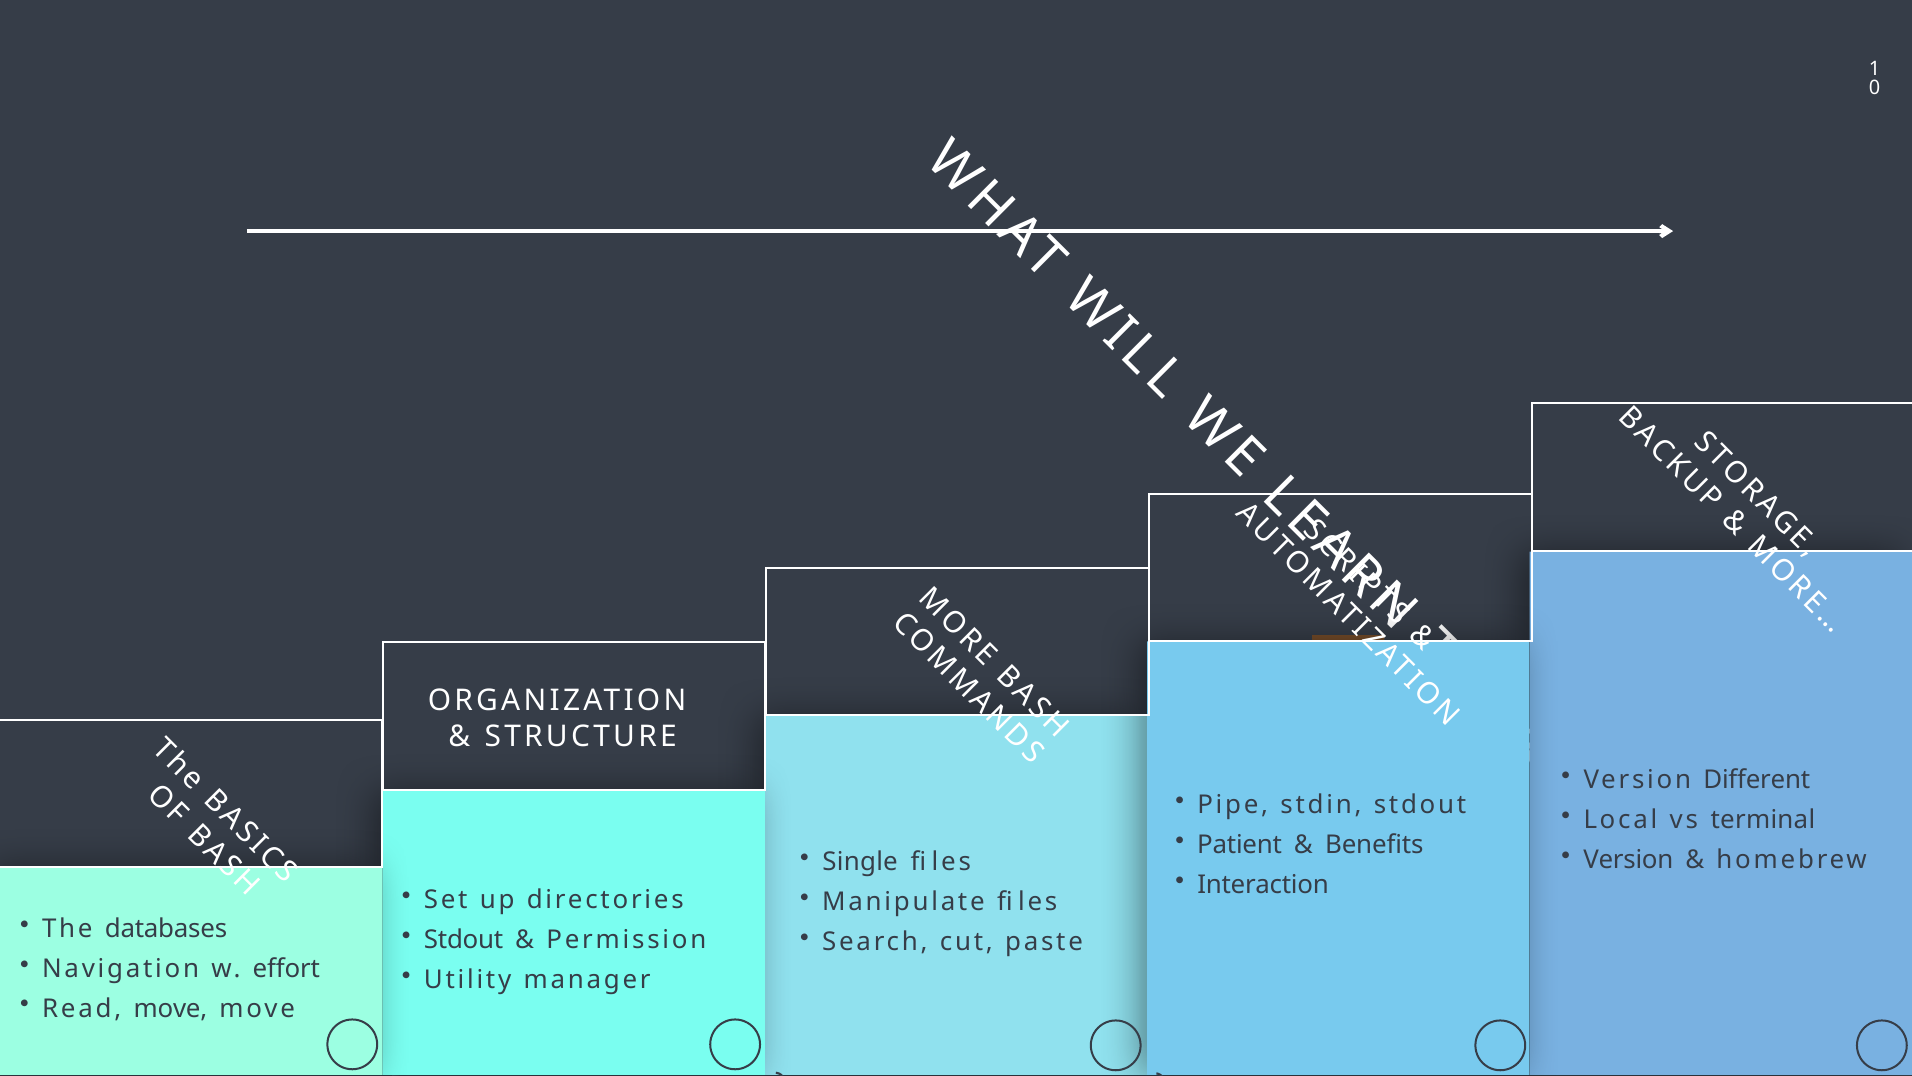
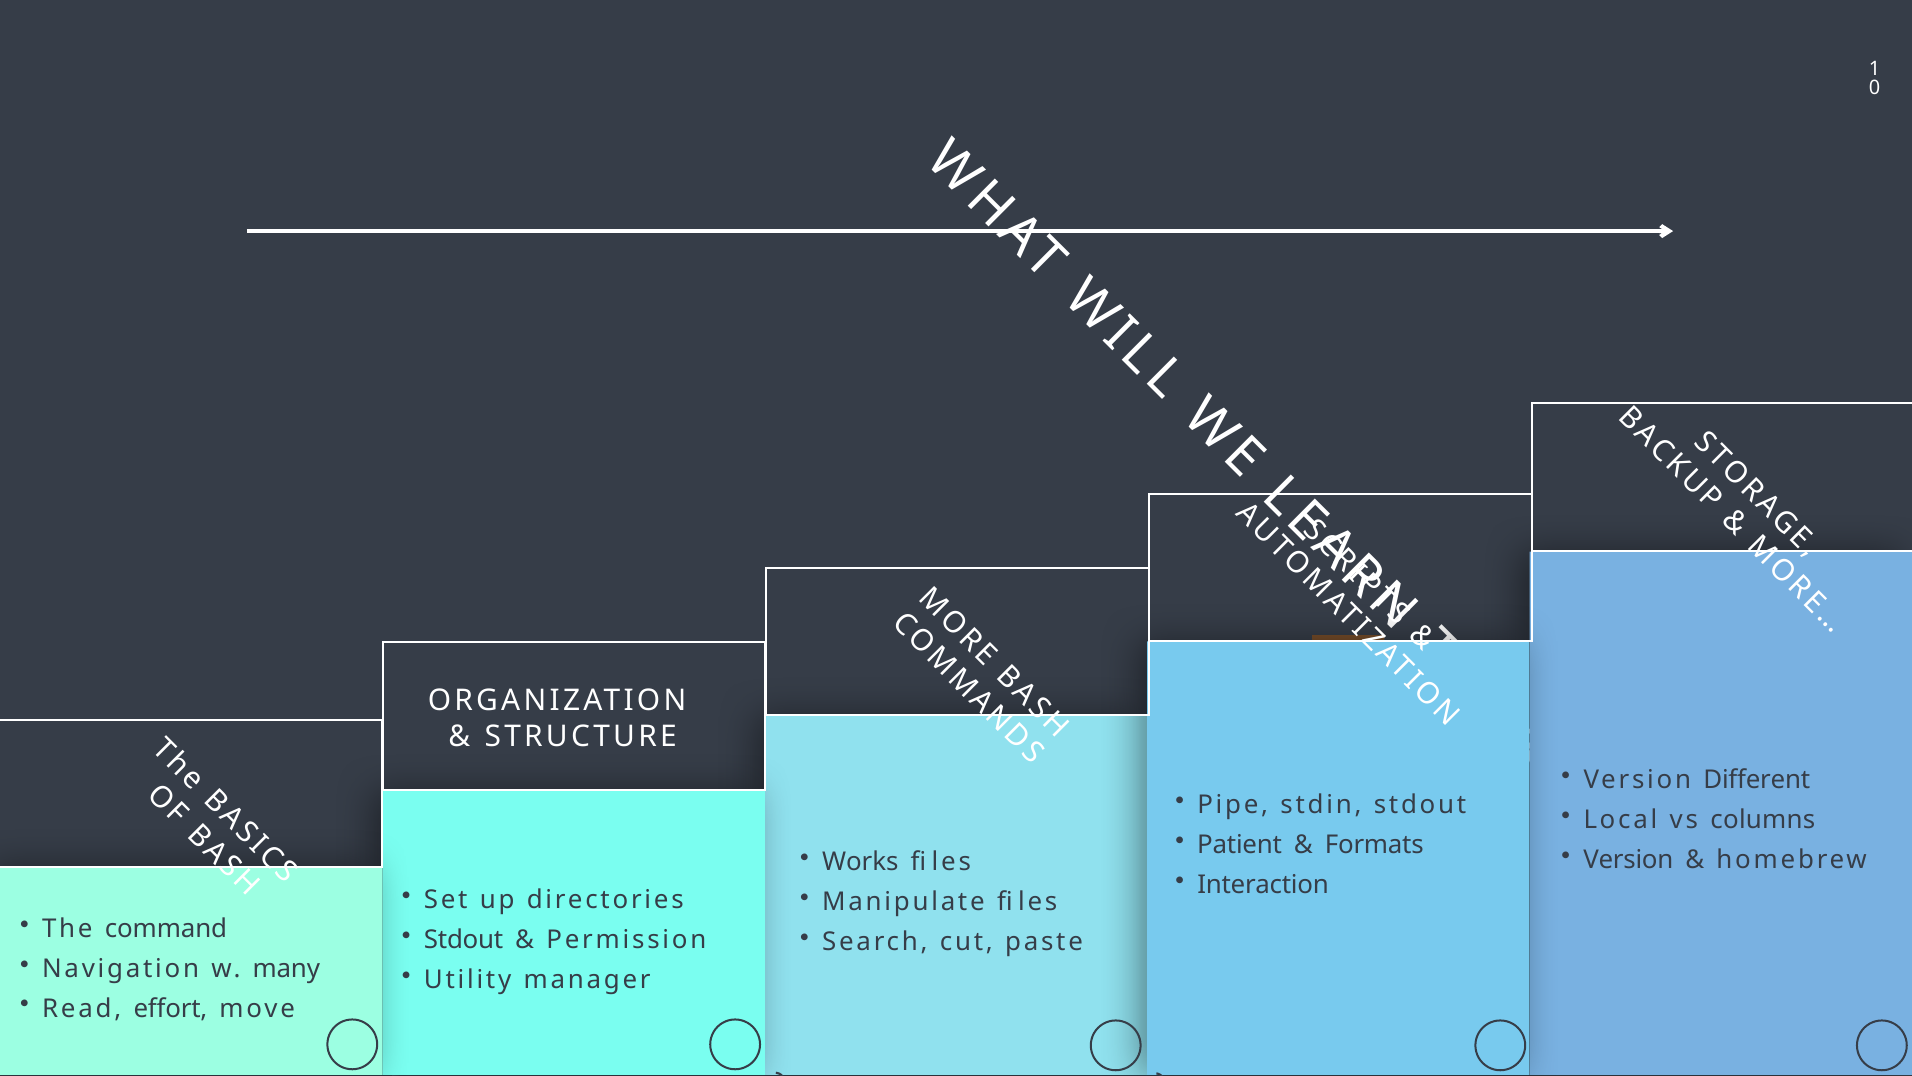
terminal: terminal -> columns (1763, 820)
Benefits: Benefits -> Formats (1374, 845)
Single: Single -> Works (860, 862)
databases: databases -> command (166, 929)
effort: effort -> many (286, 969)
Read move: move -> effort (170, 1009)
